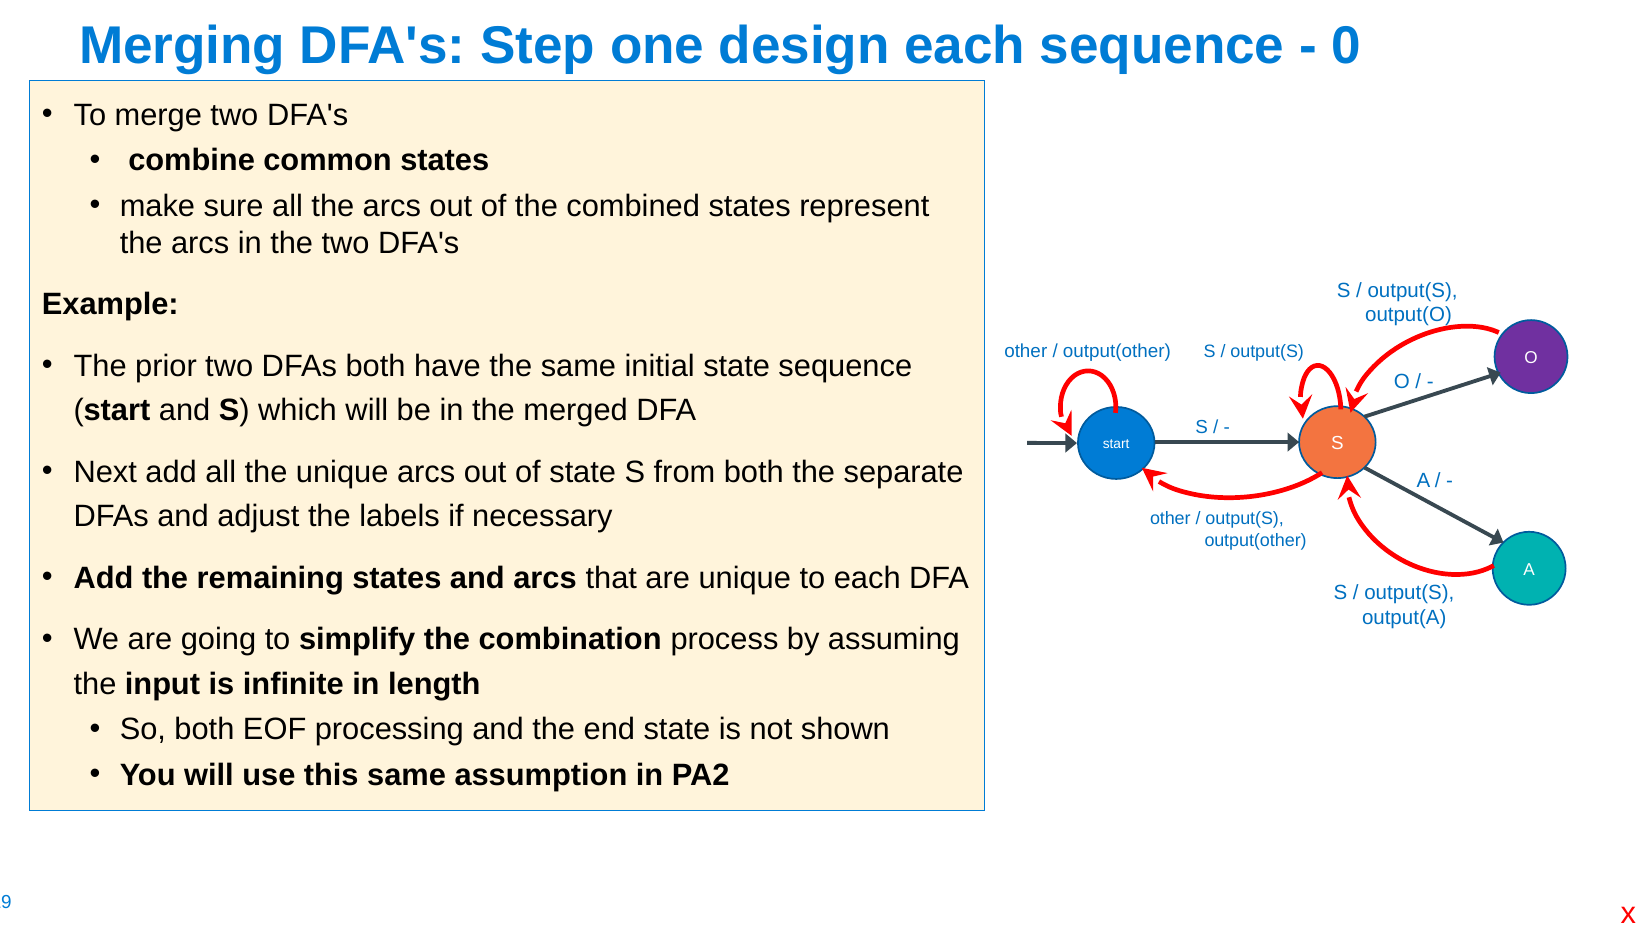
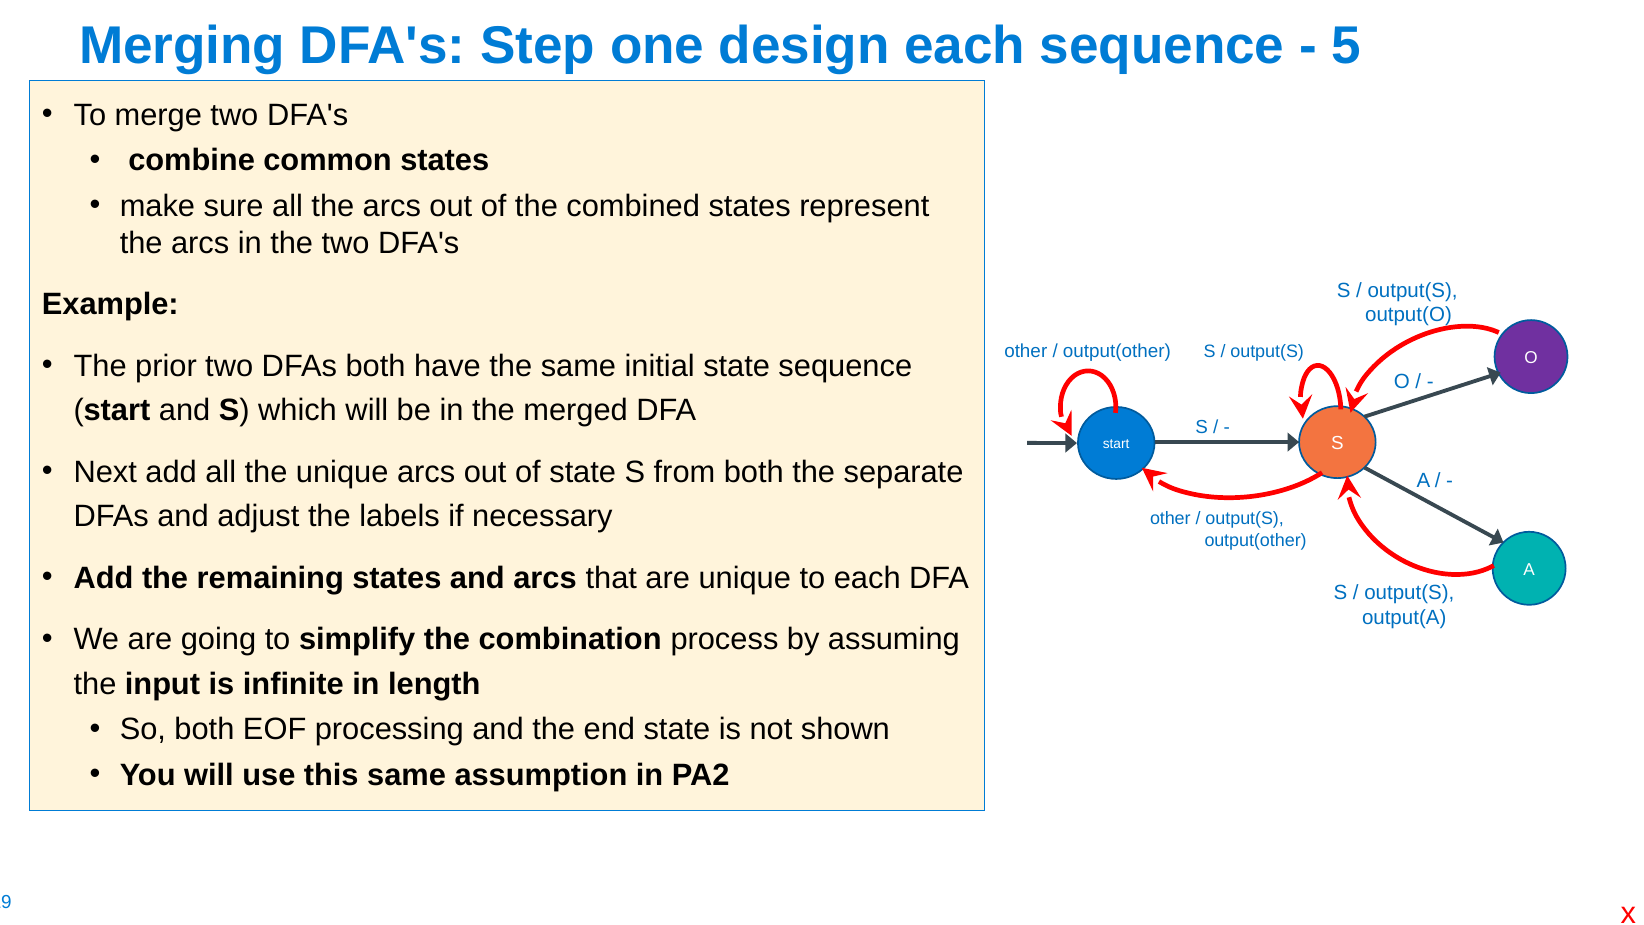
0: 0 -> 5 (1346, 46)
